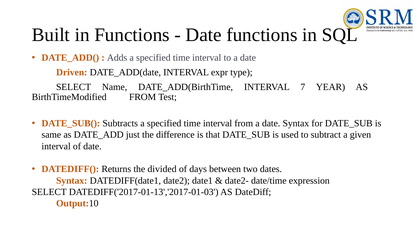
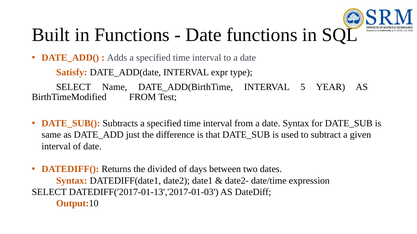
Driven: Driven -> Satisfy (72, 72)
7: 7 -> 5 (303, 87)
